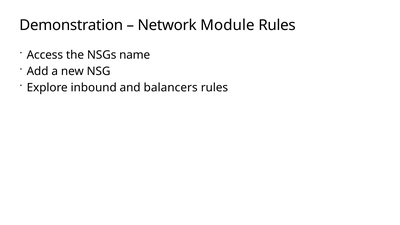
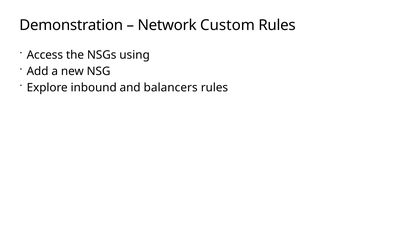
Module: Module -> Custom (227, 25)
name: name -> using (135, 55)
